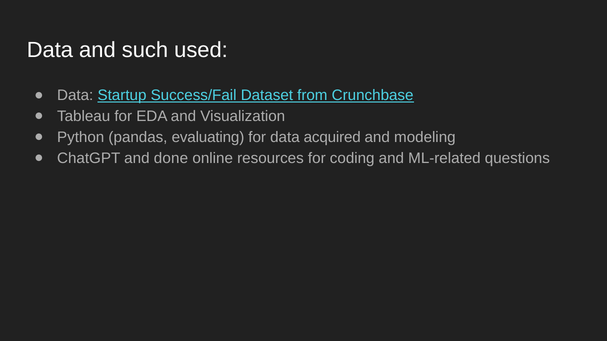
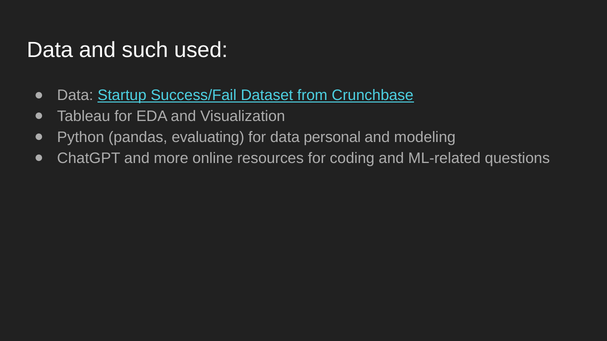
acquired: acquired -> personal (332, 137)
done: done -> more (171, 158)
